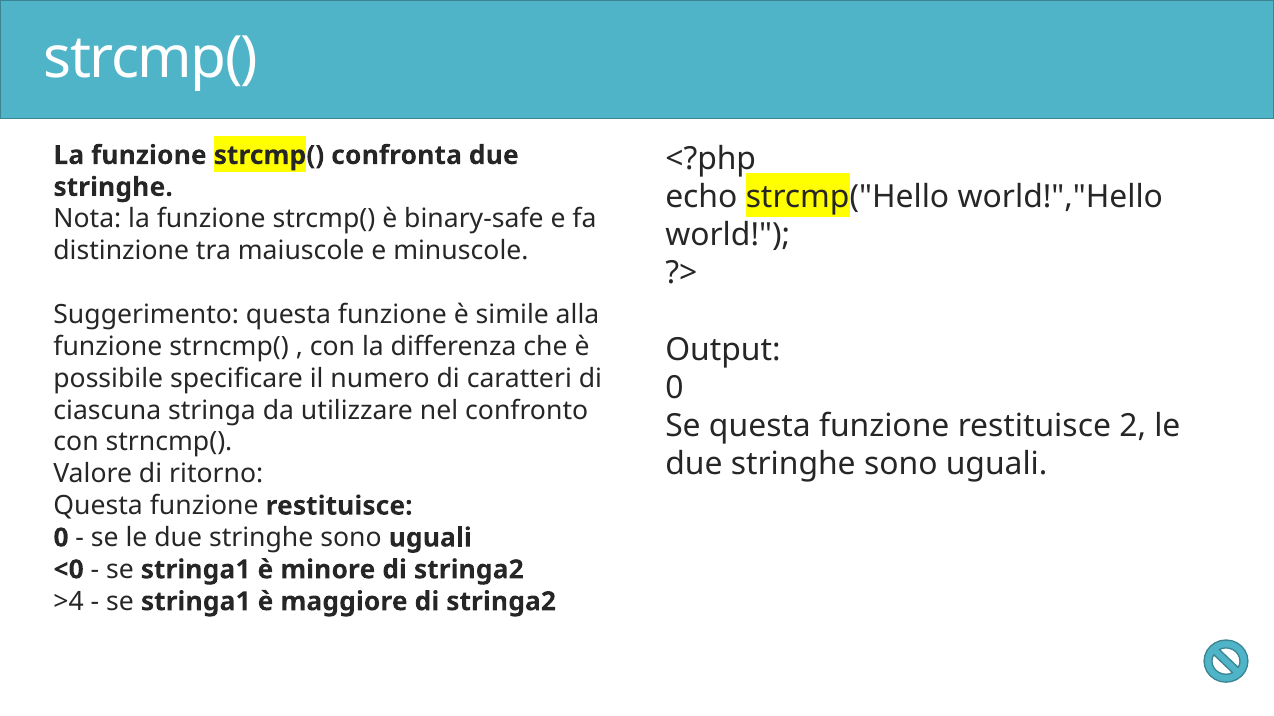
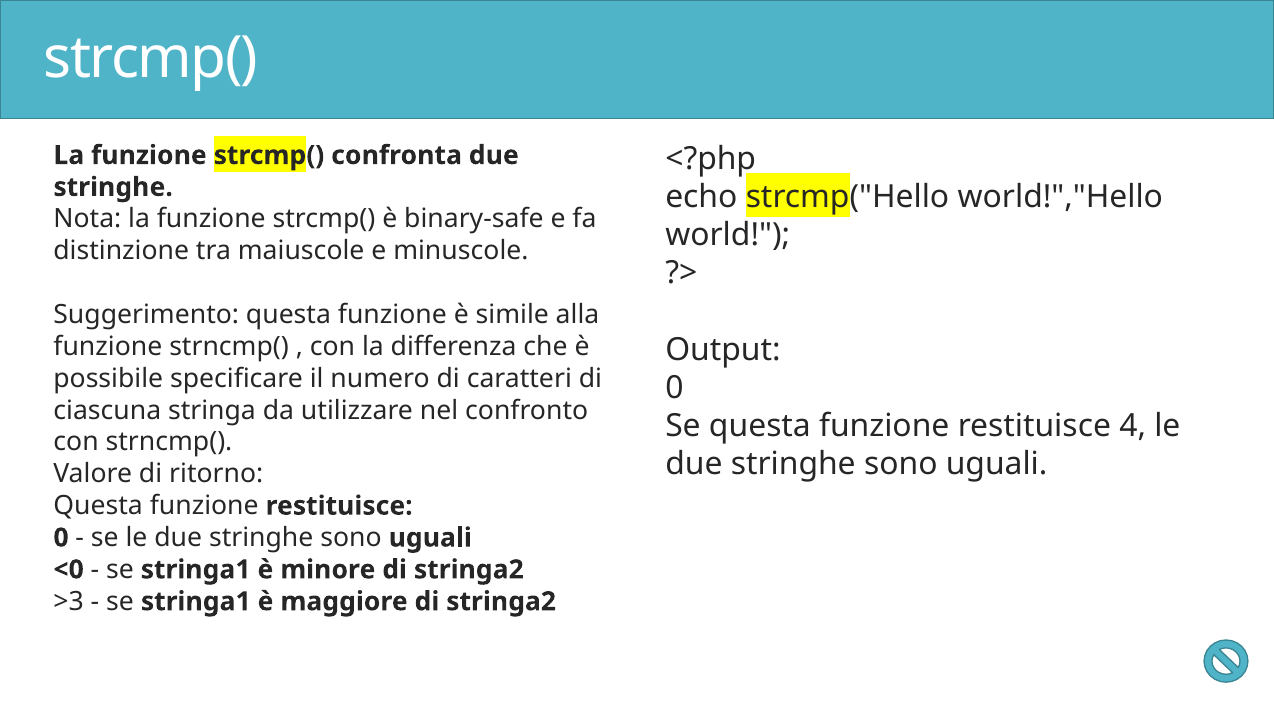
2: 2 -> 4 (1133, 426)
>4: >4 -> >3 (69, 602)
